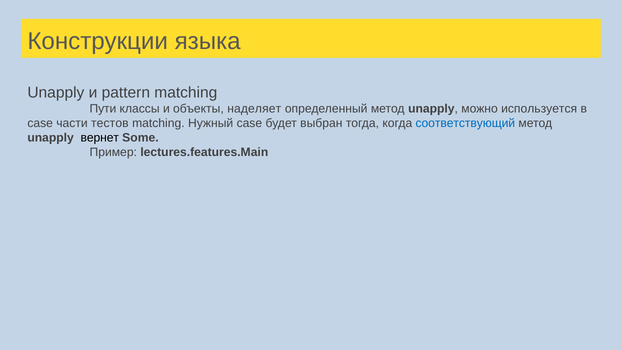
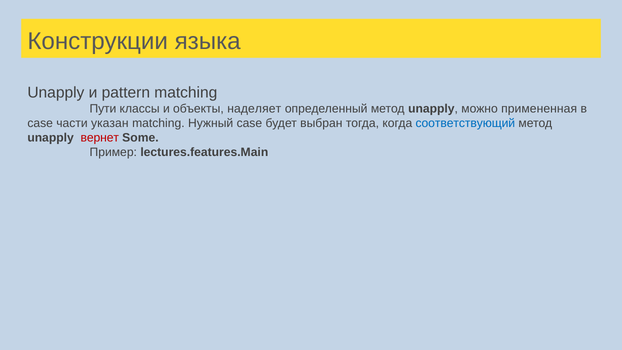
используется: используется -> примененная (539, 109)
тестов: тестов -> указан (110, 123)
вернет colour: black -> red (100, 138)
